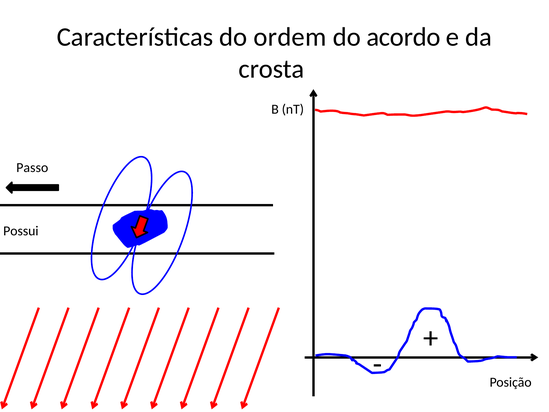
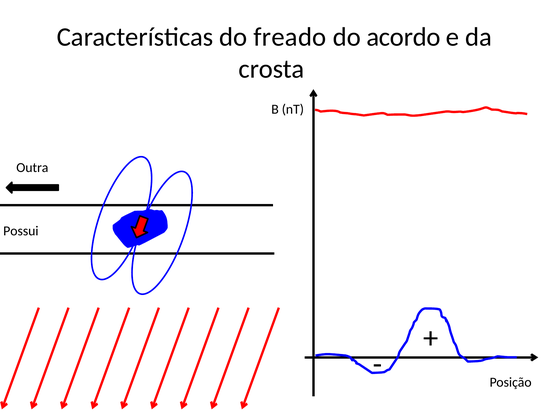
ordem: ordem -> freado (290, 37)
Passo: Passo -> Outra (32, 167)
